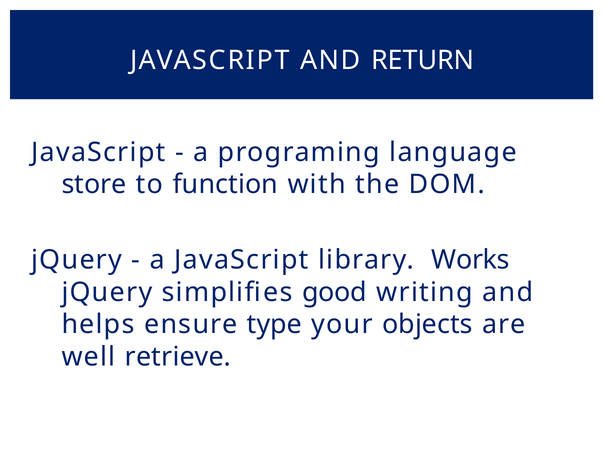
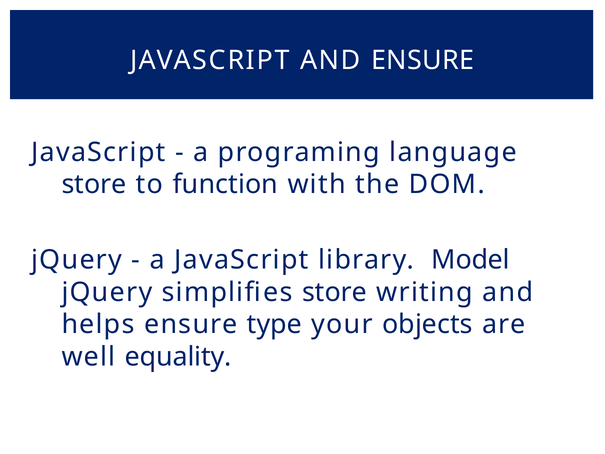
AND RETURN: RETURN -> ENSURE (423, 60)
Works: Works -> Model (471, 260)
simplifies good: good -> store (334, 292)
retrieve: retrieve -> equality (178, 357)
